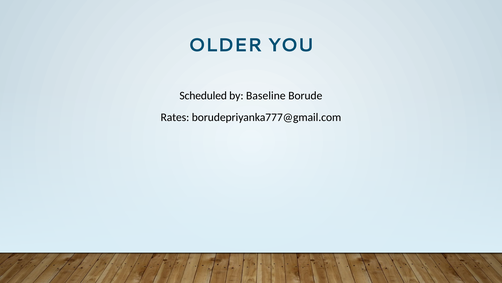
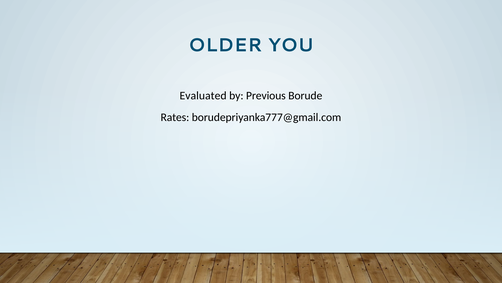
Scheduled: Scheduled -> Evaluated (203, 95)
Baseline: Baseline -> Previous (266, 95)
